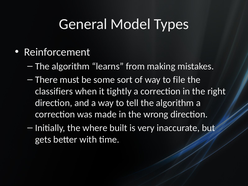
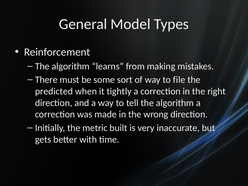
classifiers: classifiers -> predicted (54, 91)
where: where -> metric (95, 128)
